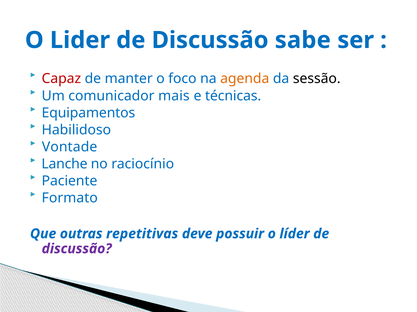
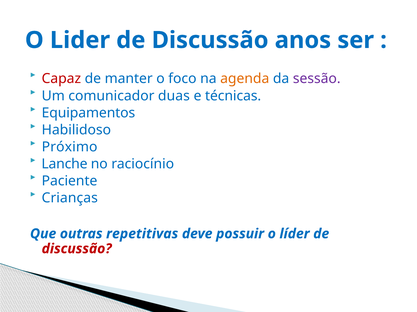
sabe: sabe -> anos (303, 40)
sessão colour: black -> purple (317, 79)
mais: mais -> duas (174, 96)
Vontade: Vontade -> Próximo (70, 147)
Formato: Formato -> Crianças (70, 198)
discussão colour: purple -> red (77, 249)
